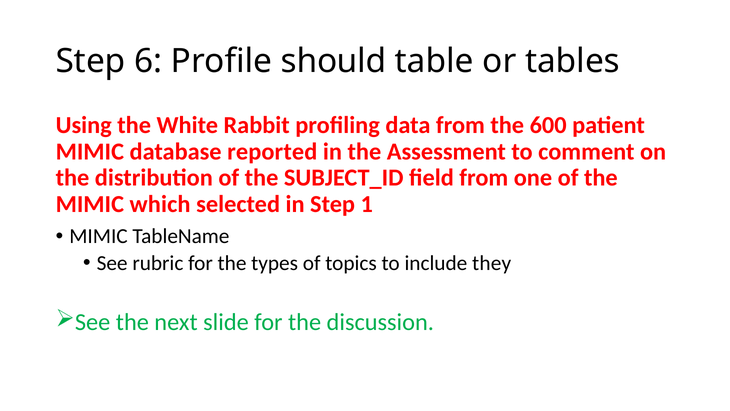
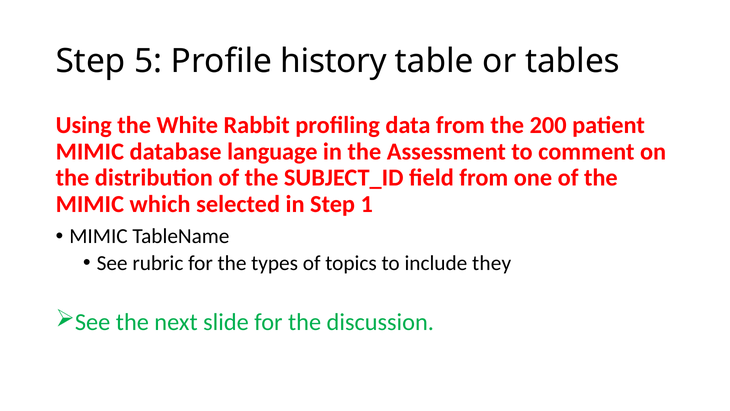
6: 6 -> 5 (148, 61)
should: should -> history (334, 61)
600: 600 -> 200 (548, 125)
reported: reported -> language (272, 151)
